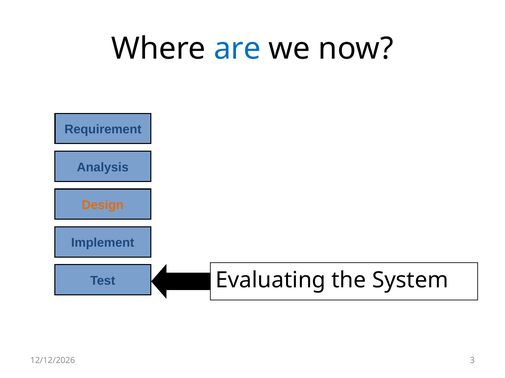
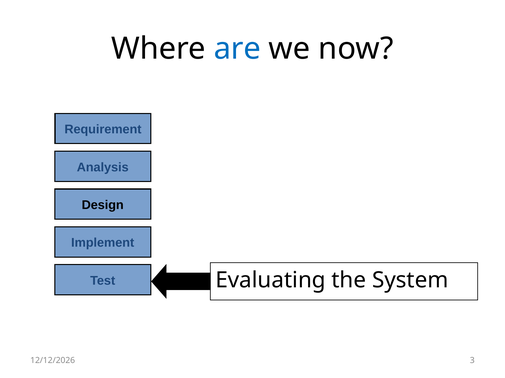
Design colour: orange -> black (103, 205)
